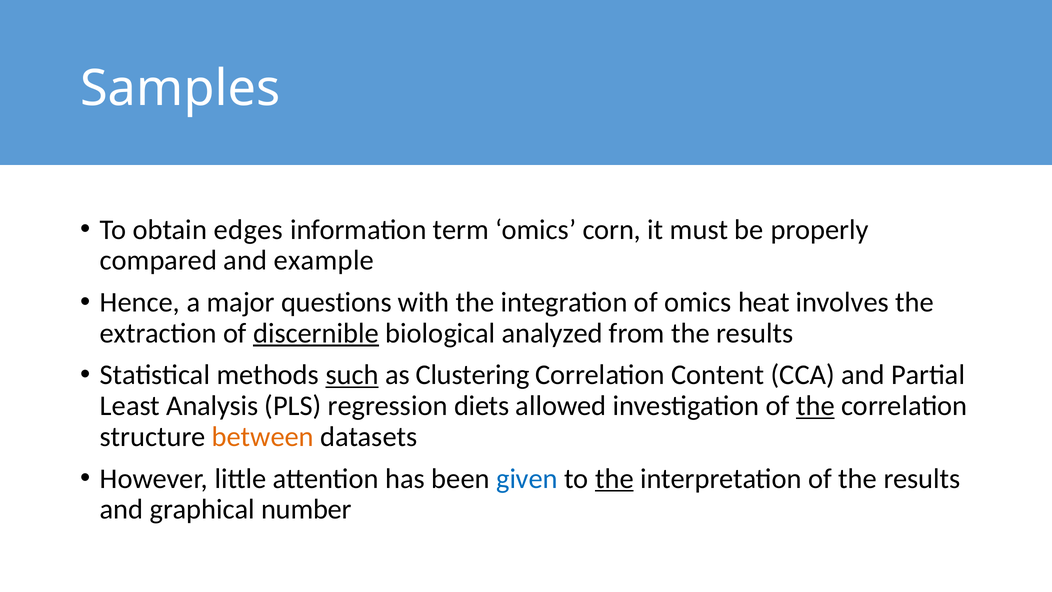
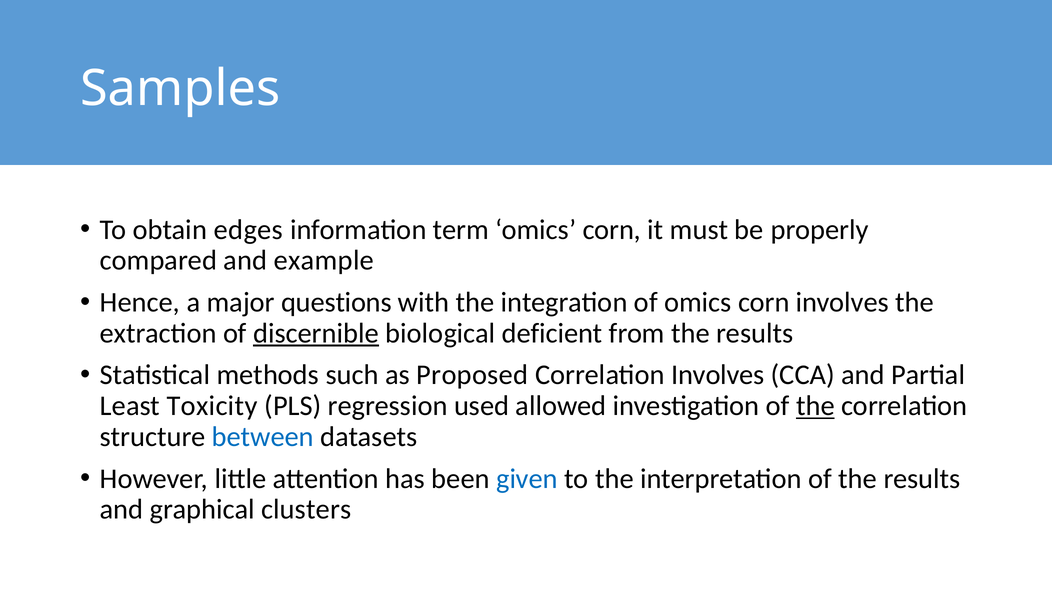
of omics heat: heat -> corn (764, 302)
analyzed: analyzed -> deficient (552, 333)
such underline: present -> none (352, 375)
Clustering: Clustering -> Proposed (472, 375)
Correlation Content: Content -> Involves (718, 375)
Analysis: Analysis -> Toxicity (212, 406)
diets: diets -> used (482, 406)
between colour: orange -> blue (263, 437)
the underline: present -> none (614, 478)
number: number -> clusters (306, 509)
